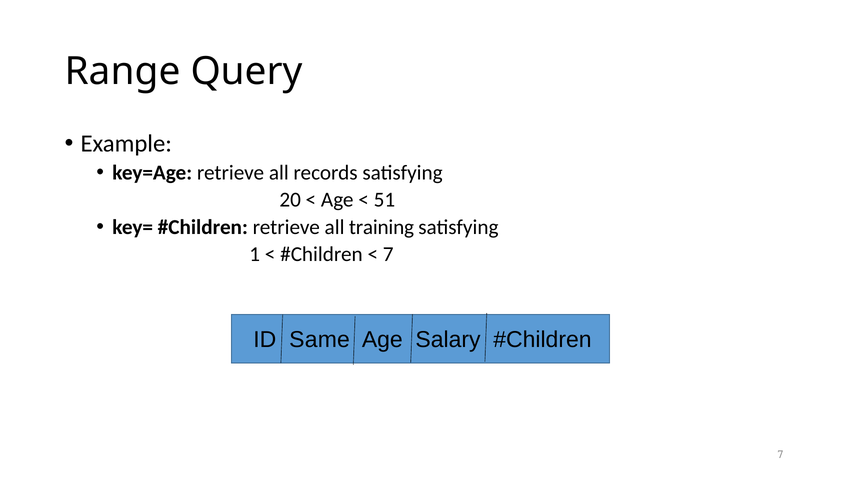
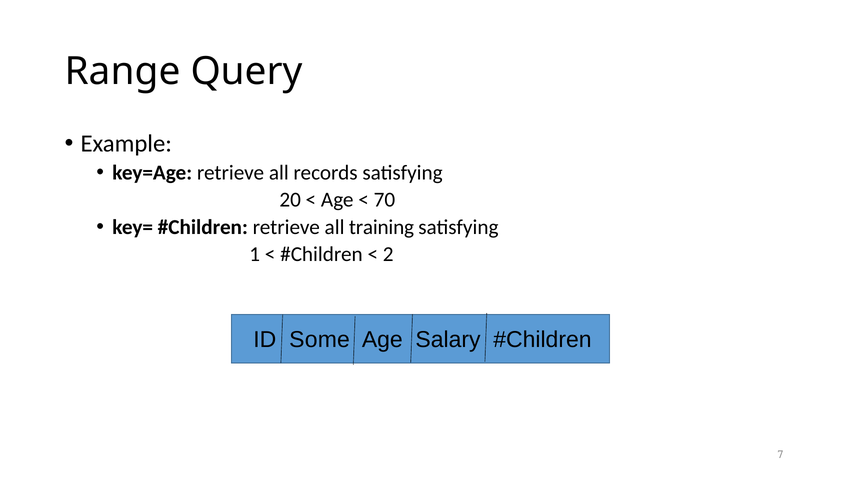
51: 51 -> 70 (384, 200)
7: 7 -> 2 (388, 254)
Same: Same -> Some (320, 340)
